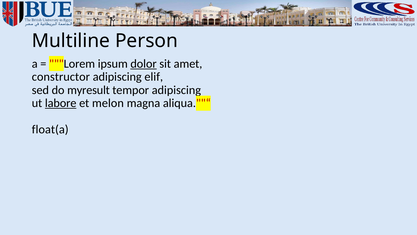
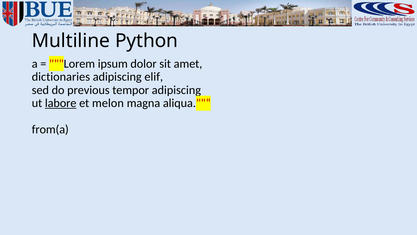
Person: Person -> Python (147, 41)
dolor underline: present -> none (144, 64)
constructor: constructor -> dictionaries (61, 77)
myresult: myresult -> previous (88, 90)
float(a: float(a -> from(a (50, 129)
